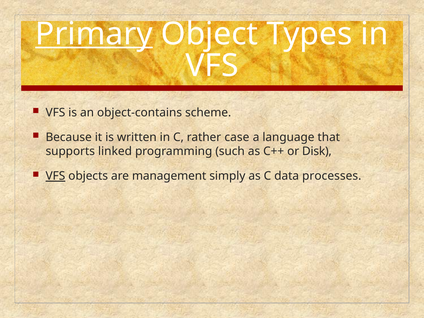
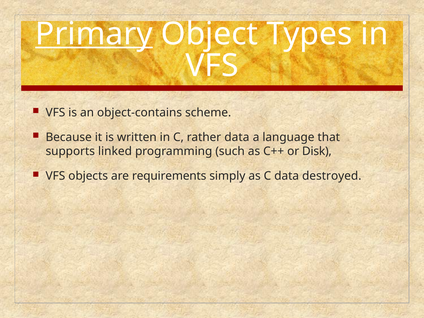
rather case: case -> data (237, 137)
VFS underline: present -> none (55, 176)
management: management -> requirements (169, 176)
processes: processes -> destroyed (332, 176)
